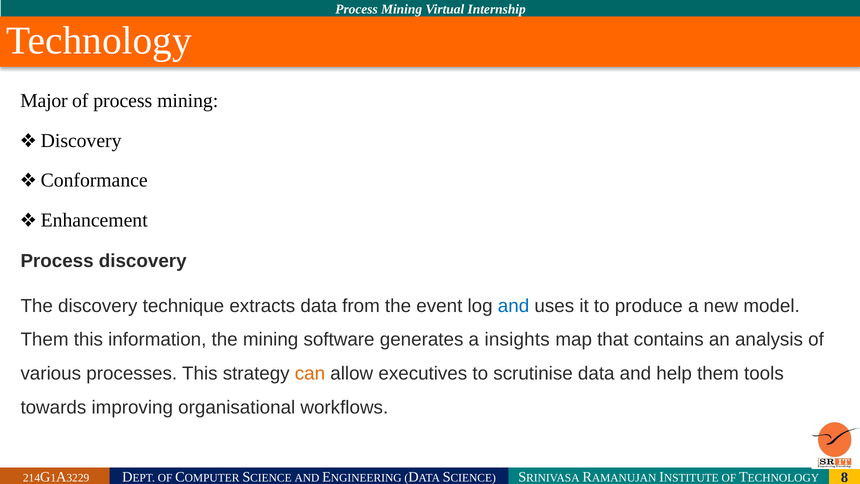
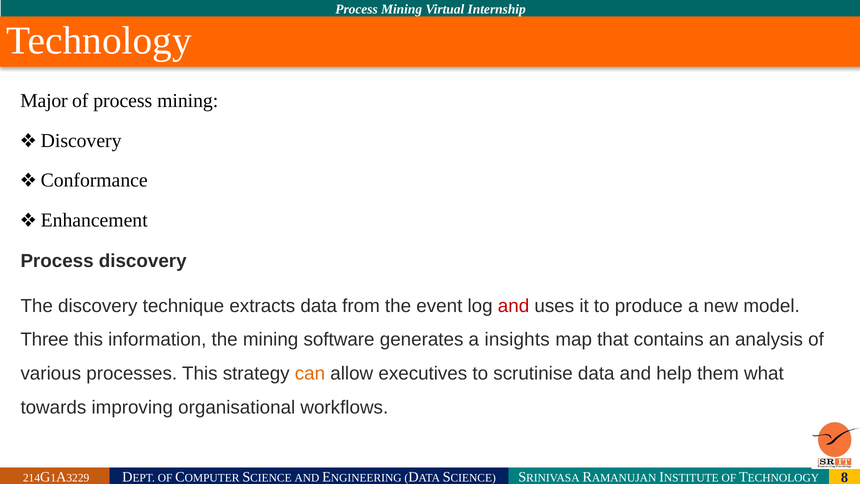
and colour: blue -> red (514, 306)
Them: Them -> Three (45, 340)
tools: tools -> what (764, 373)
